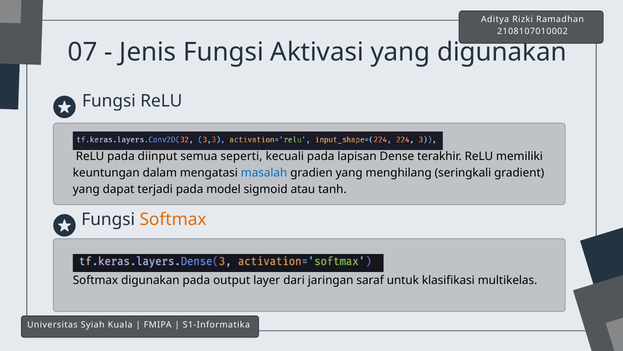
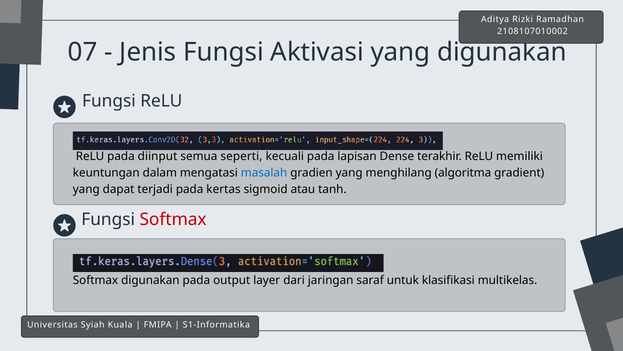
seringkali: seringkali -> algoritma (463, 173)
model: model -> kertas (223, 189)
Softmax colour: orange -> red (173, 219)
